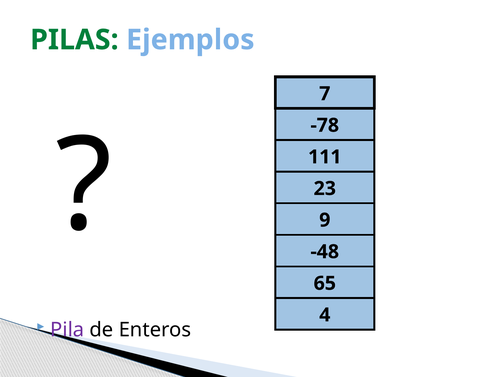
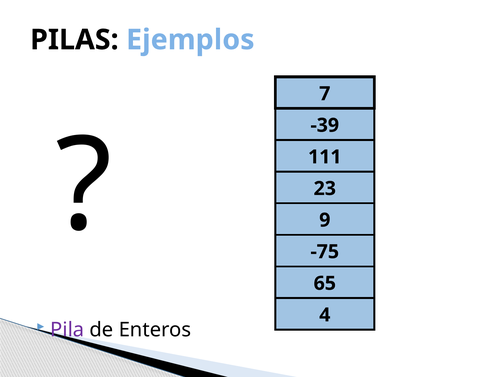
PILAS colour: green -> black (74, 40)
-78: -78 -> -39 (325, 125)
-48: -48 -> -75 (325, 252)
